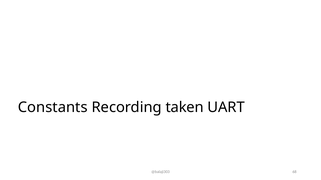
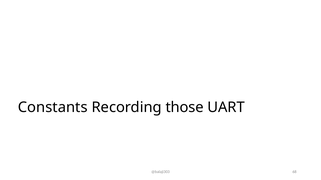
taken: taken -> those (185, 108)
